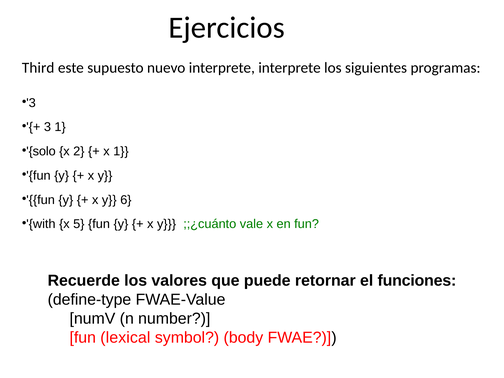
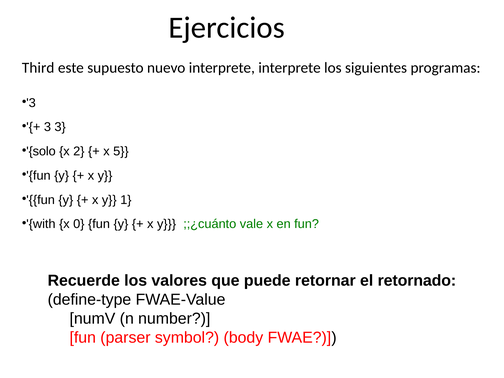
3 1: 1 -> 3 (60, 127)
x 1: 1 -> 5 (121, 151)
6: 6 -> 1 (126, 200)
5: 5 -> 0 (79, 224)
funciones: funciones -> retornado (417, 281)
lexical: lexical -> parser (125, 338)
